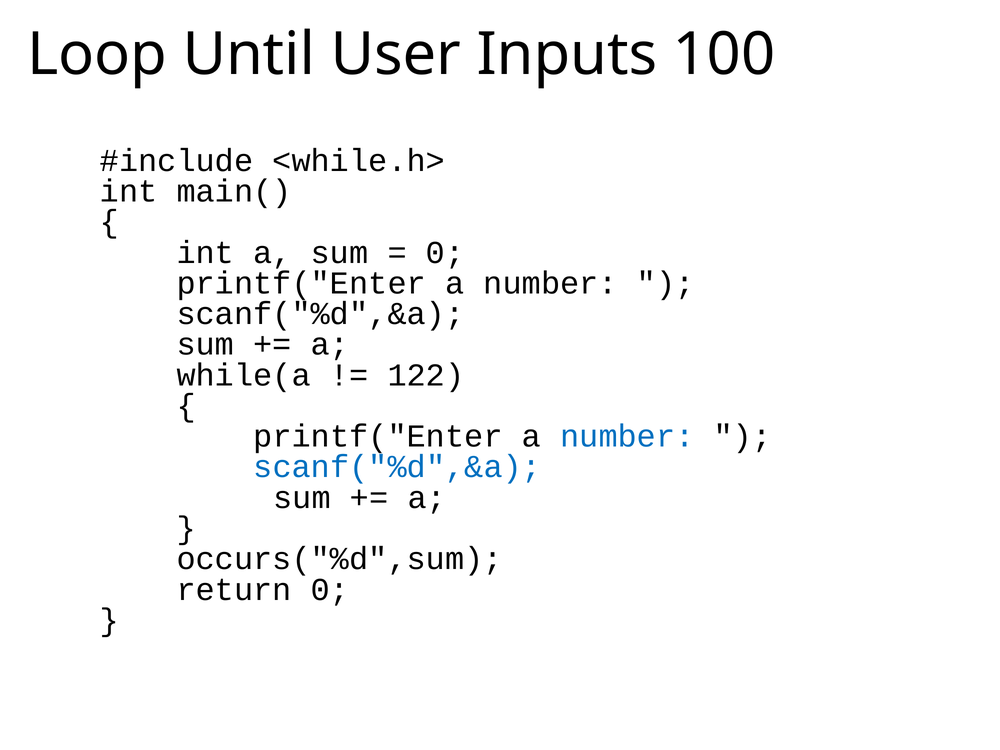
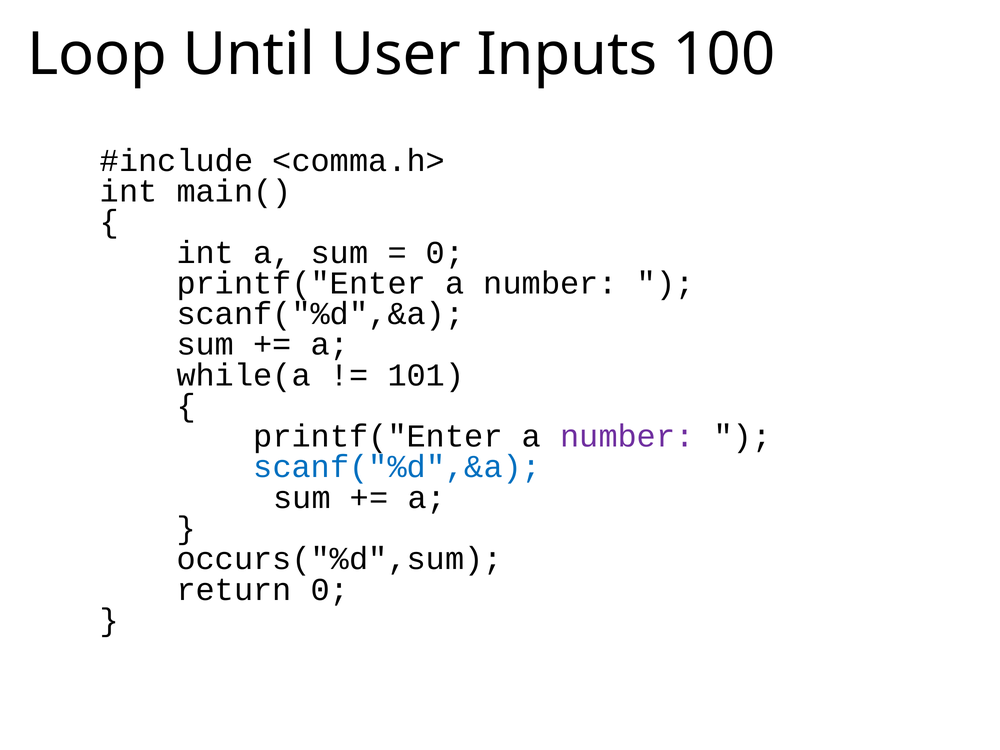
<while.h>: <while.h> -> <comma.h> (359, 161)
122: 122 -> 101 (426, 375)
number colour: blue -> purple (627, 436)
